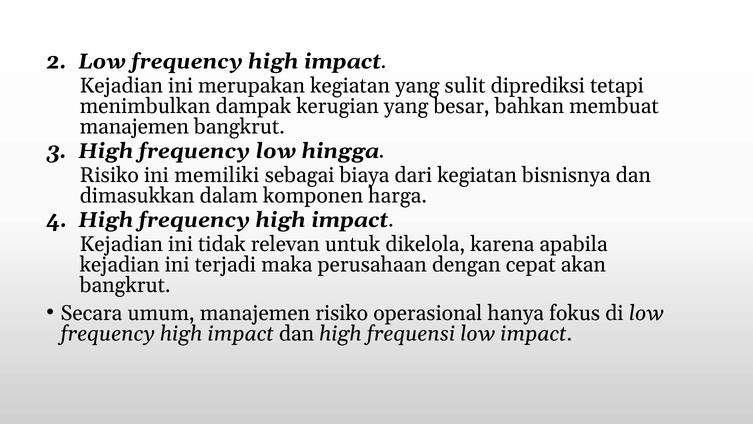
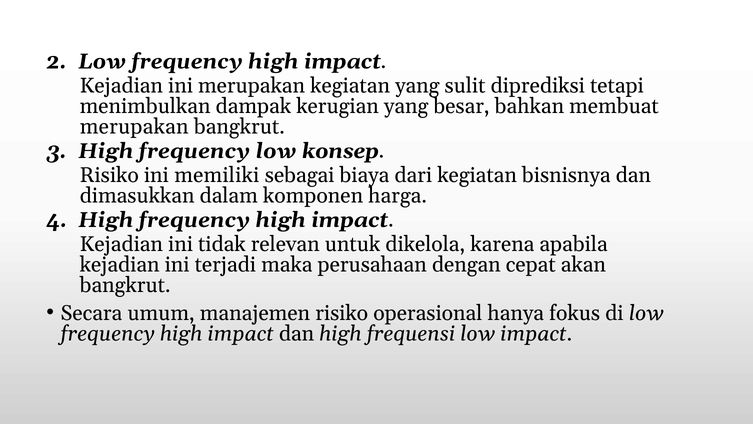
manajemen: manajemen -> merupakan (134, 127)
hingga: hingga -> konsep (340, 151)
